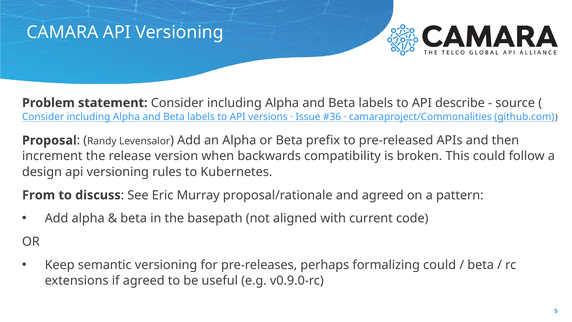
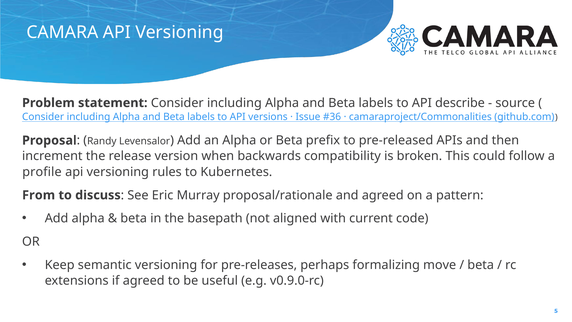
design: design -> profile (42, 172)
formalizing could: could -> move (440, 265)
